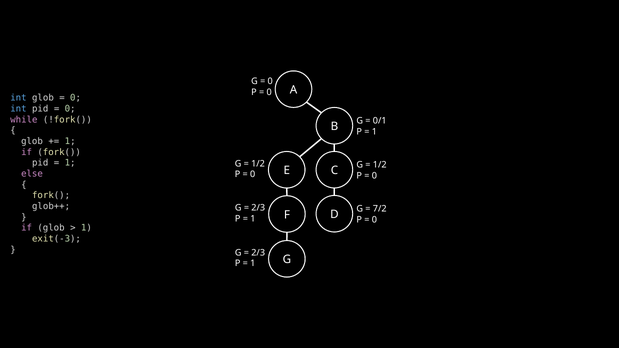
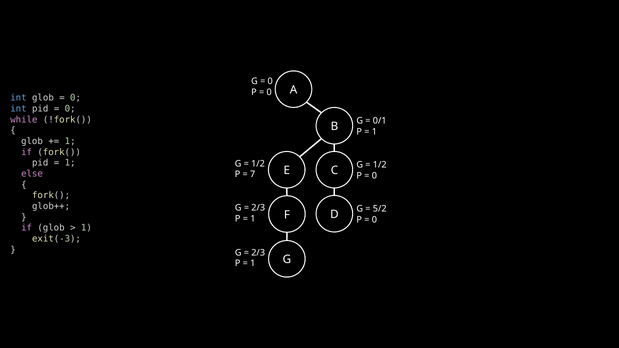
0: 0 -> 7 (253, 174)
7/2: 7/2 -> 5/2 (380, 209)
